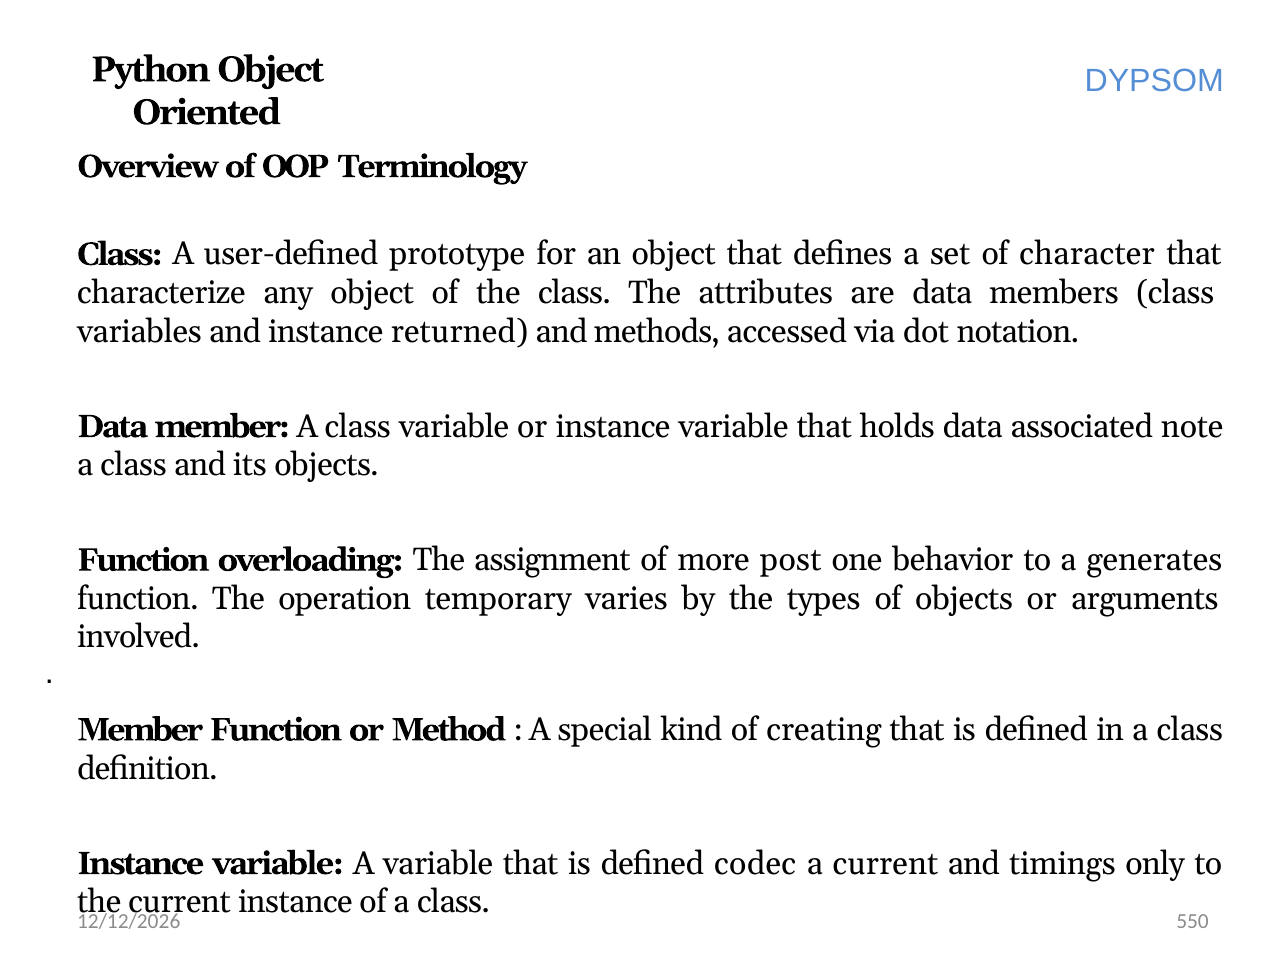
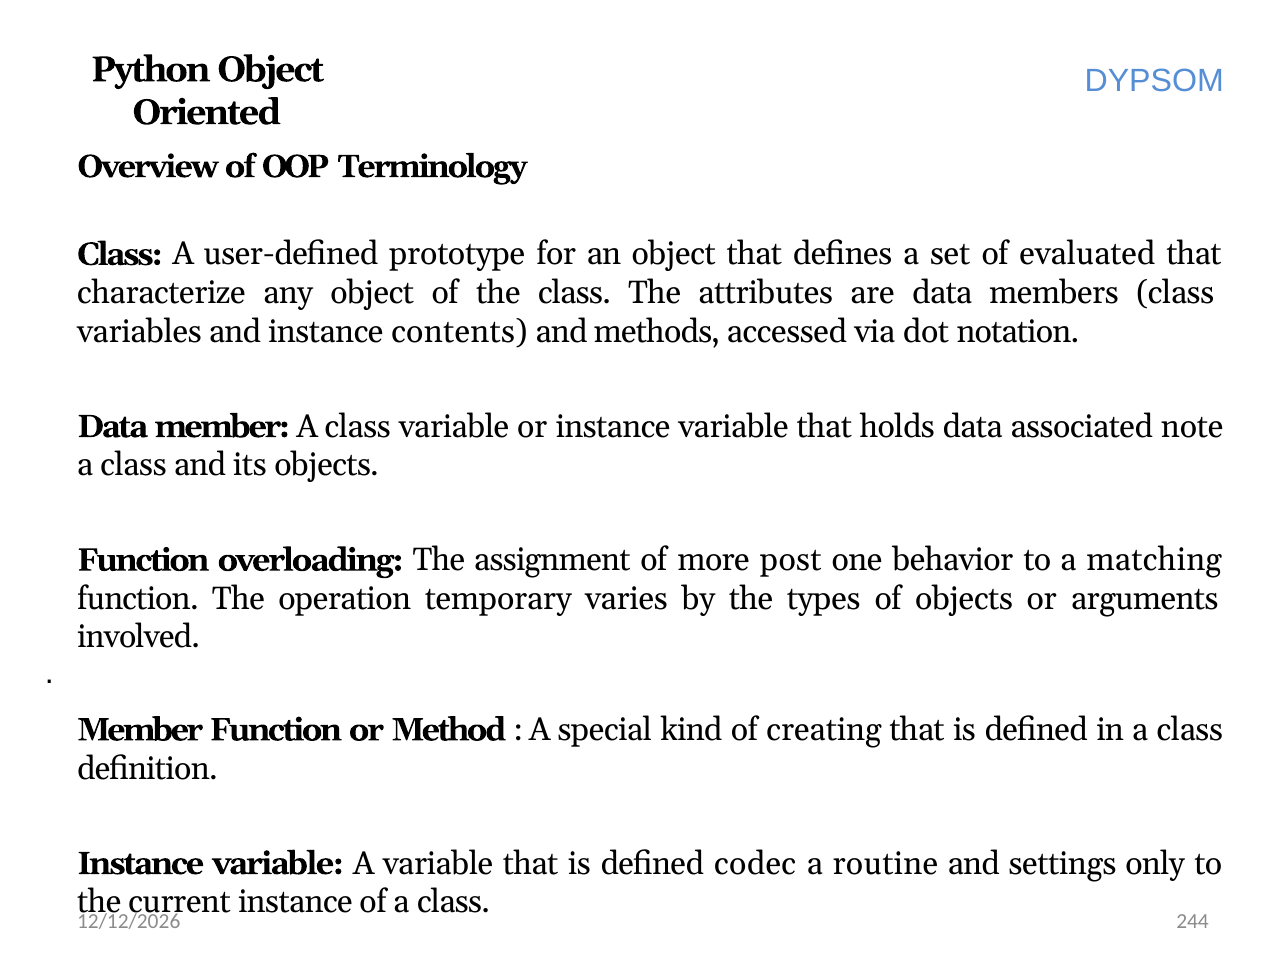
character: character -> evaluated (1087, 254)
returned: returned -> contents (459, 331)
generates: generates -> matching (1154, 560)
a current: current -> routine (885, 863)
timings: timings -> settings (1063, 863)
550: 550 -> 244 (1193, 921)
